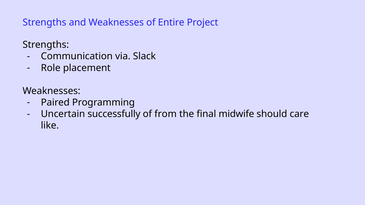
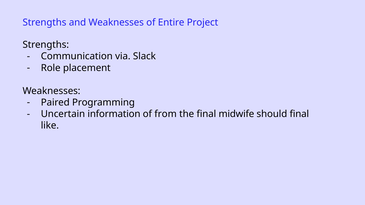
successfully: successfully -> information (114, 114)
should care: care -> final (299, 114)
